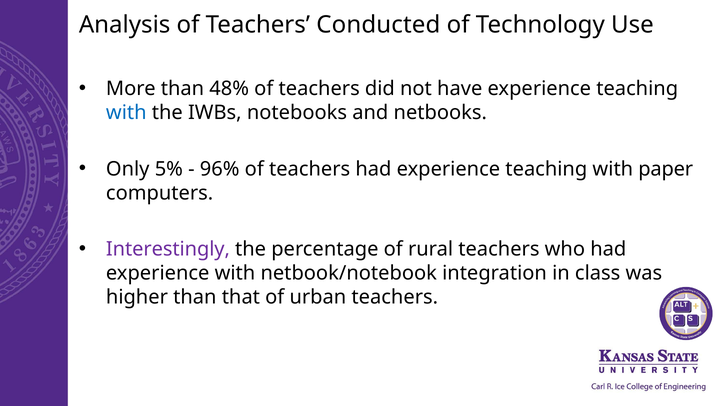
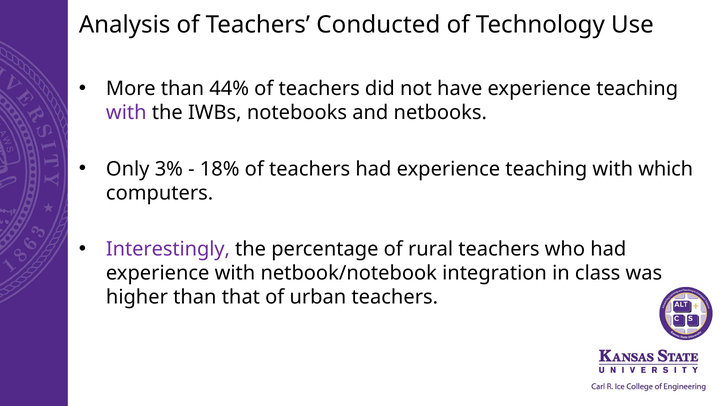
48%: 48% -> 44% (229, 89)
with colour: blue -> purple (126, 113)
5%: 5% -> 3% (169, 169)
96%: 96% -> 18% (220, 169)
paper: paper -> which (666, 169)
